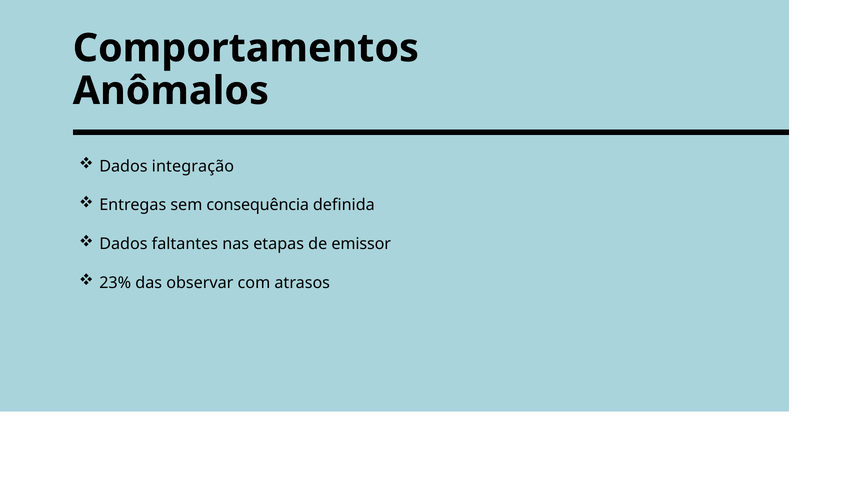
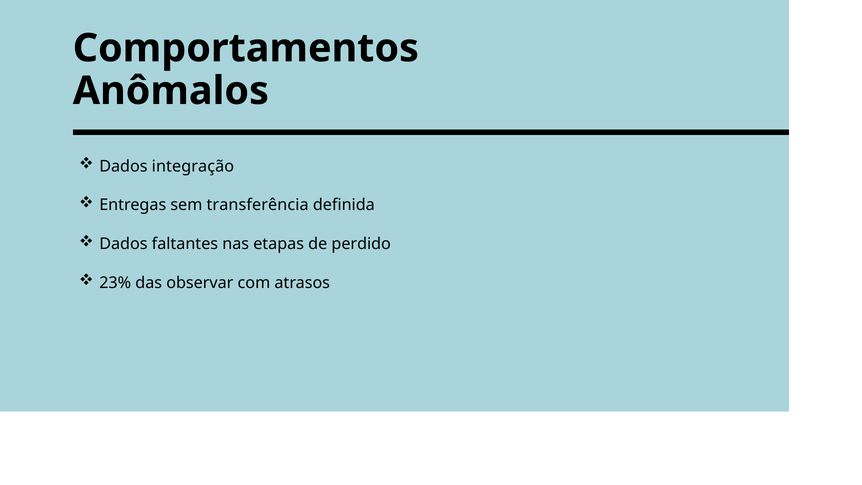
consequência: consequência -> transferência (258, 205)
emissor: emissor -> perdido (361, 244)
